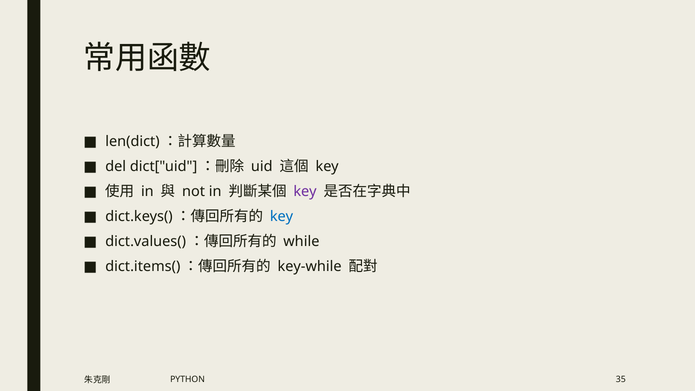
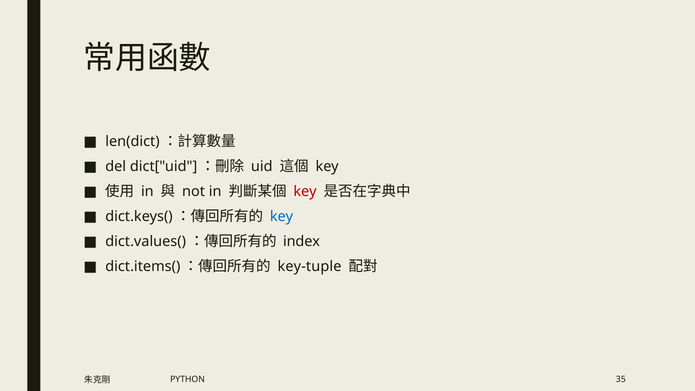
key colour: purple -> red (305, 191)
while: while -> index (302, 241)
key-while: key-while -> key-tuple (310, 266)
